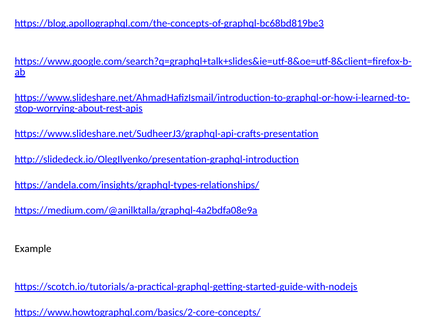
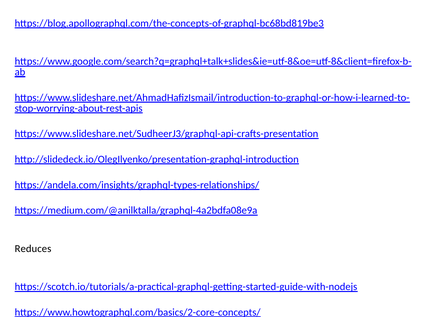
Example: Example -> Reduces (33, 249)
